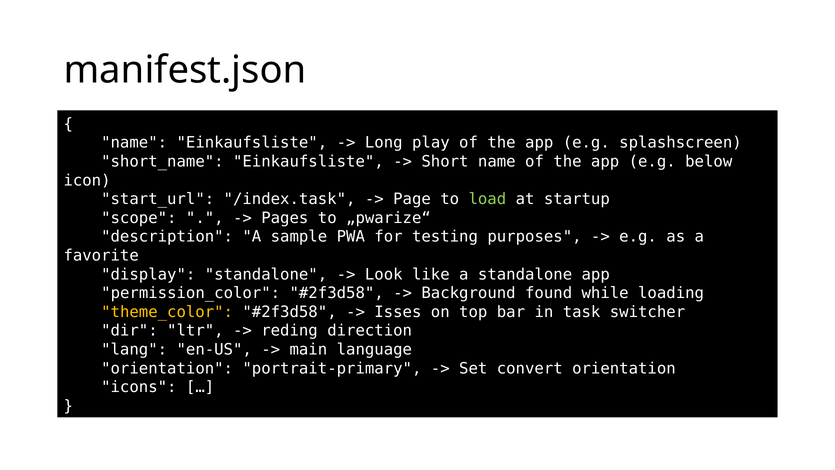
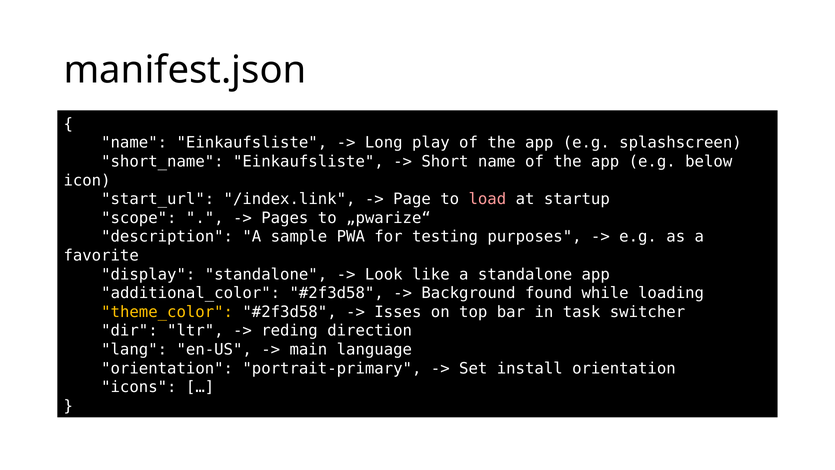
/index.task: /index.task -> /index.link (290, 199)
load colour: light green -> pink (487, 199)
permission_color: permission_color -> additional_color (191, 293)
convert: convert -> install (530, 368)
